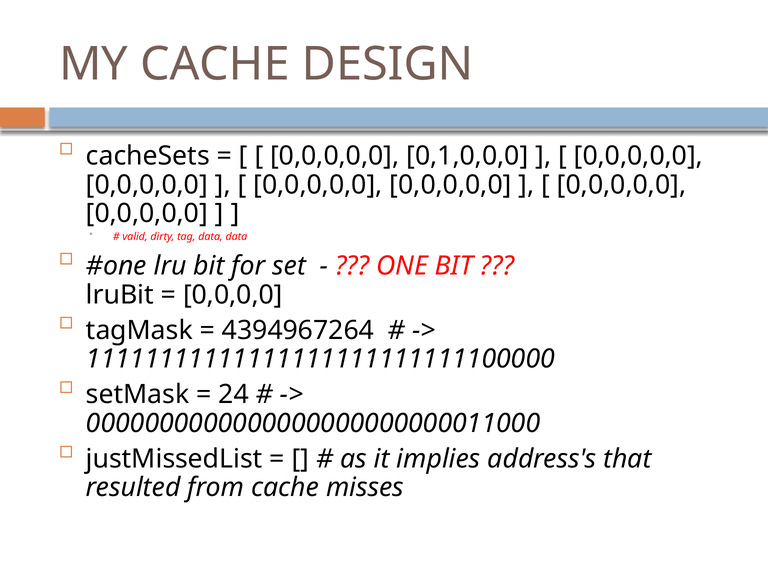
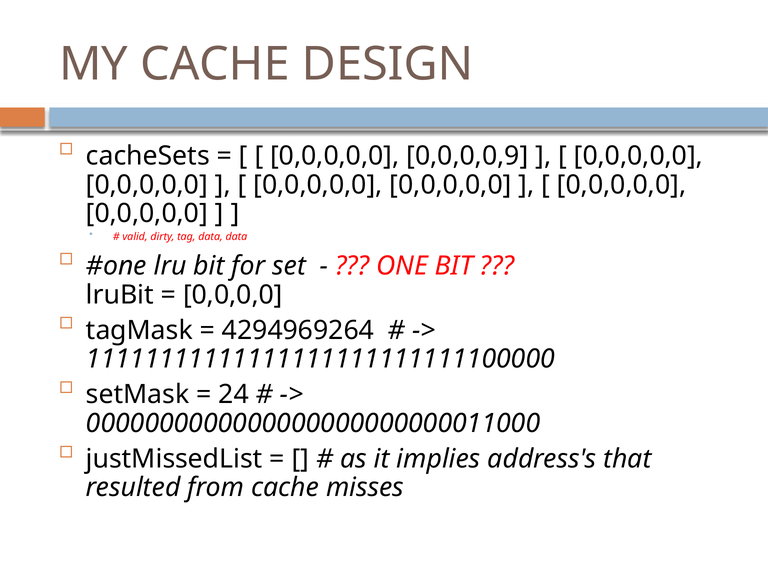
0,1,0,0,0: 0,1,0,0,0 -> 0,0,0,0,9 (467, 156)
4394967264: 4394967264 -> 4294969264 (298, 330)
